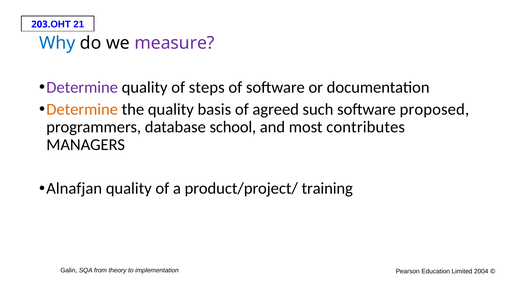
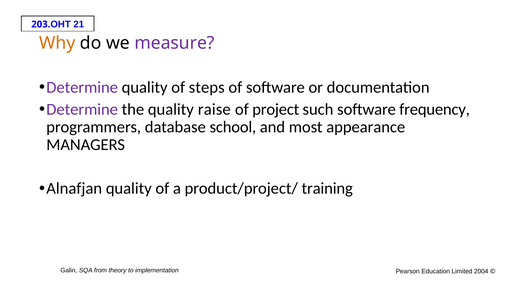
Why colour: blue -> orange (57, 43)
Determine colour: orange -> purple (82, 109)
basis: basis -> raise (214, 109)
agreed: agreed -> project (276, 109)
proposed: proposed -> frequency (435, 109)
contributes: contributes -> appearance (366, 127)
